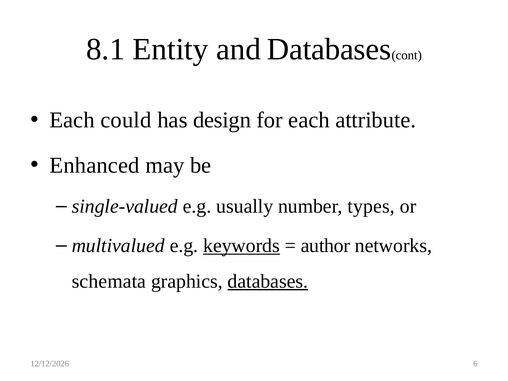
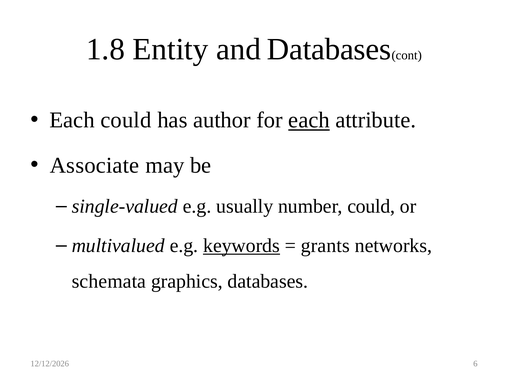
8.1: 8.1 -> 1.8 (105, 49)
design: design -> author (222, 120)
each underline: none -> present (309, 120)
Enhanced: Enhanced -> Associate (95, 165)
number types: types -> could (371, 206)
author: author -> grants (325, 246)
databases underline: present -> none (268, 281)
